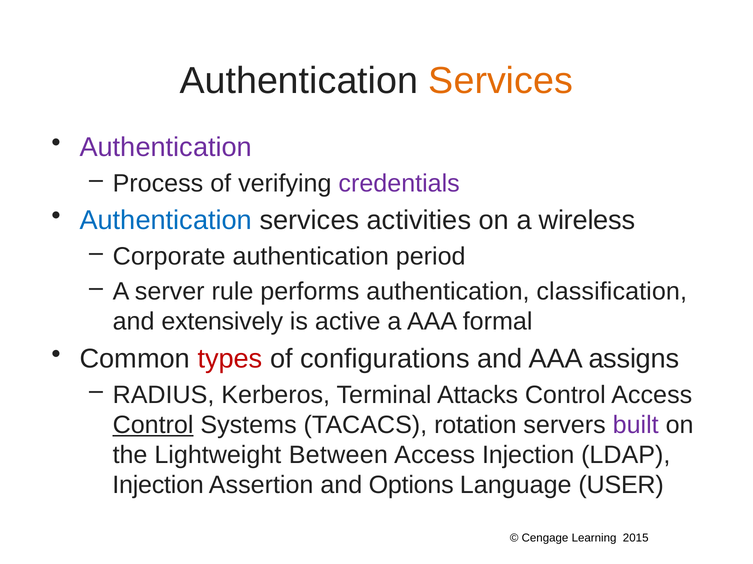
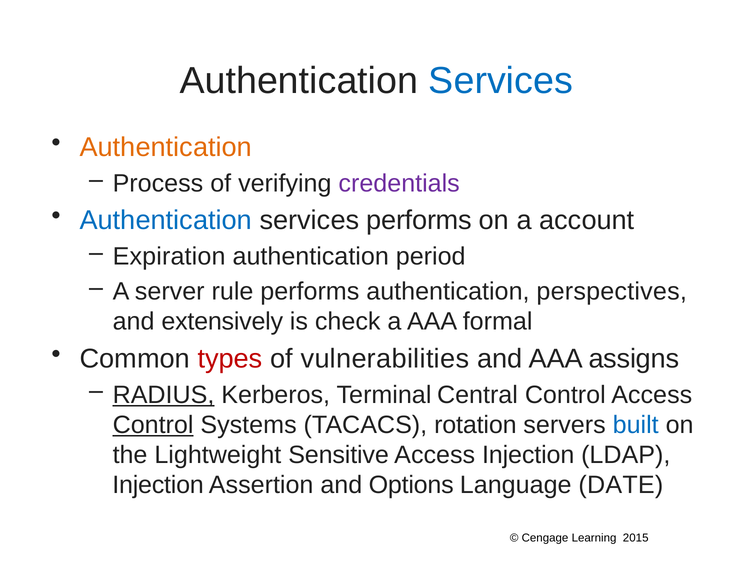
Services colour: orange -> blue (501, 81)
Authentication colour: purple -> orange (166, 147)
services activities: activities -> performs (419, 221)
wireless: wireless -> account (587, 221)
Corporate: Corporate -> Expiration (169, 257)
classification: classification -> perspectives (612, 292)
active: active -> check (348, 322)
configurations: configurations -> vulnerabilities (385, 359)
RADIUS underline: none -> present (163, 395)
Attacks: Attacks -> Central (477, 395)
built colour: purple -> blue (636, 425)
Between: Between -> Sensitive (339, 456)
USER: USER -> DATE (621, 486)
